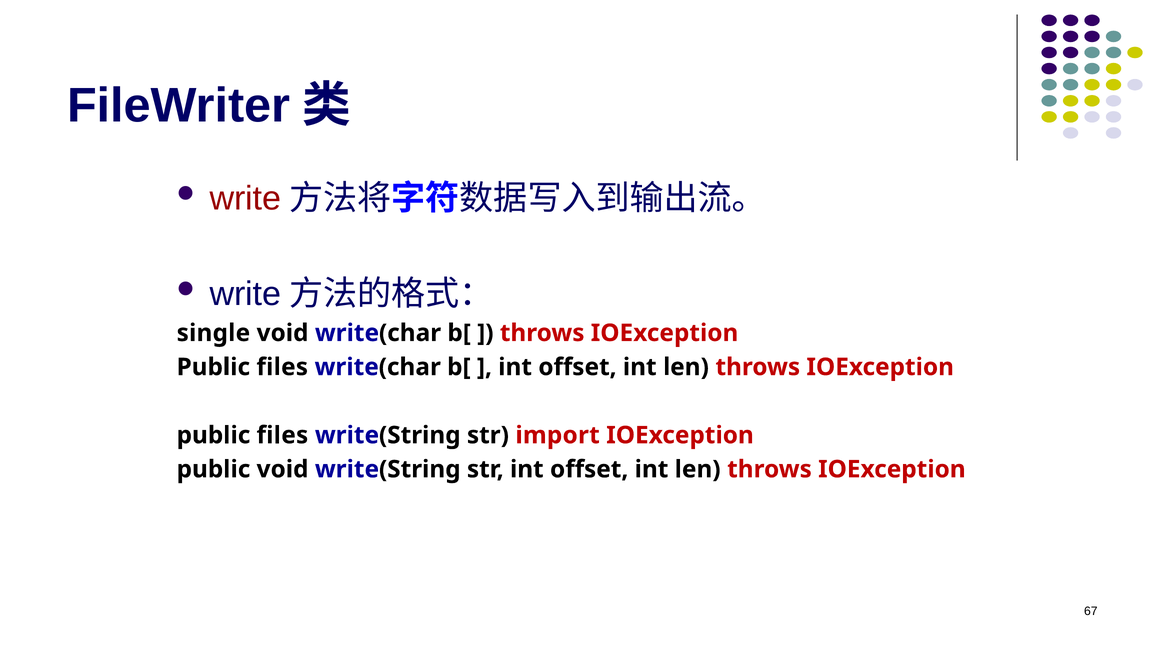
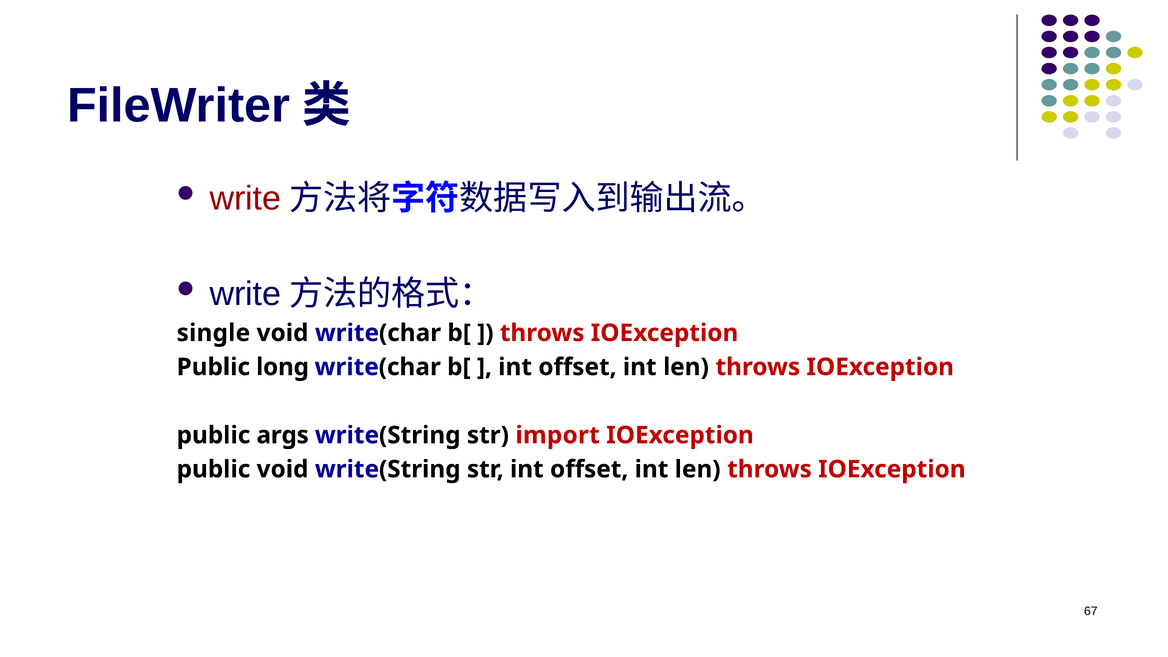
files: files -> long (282, 367)
files: files -> args (283, 435)
